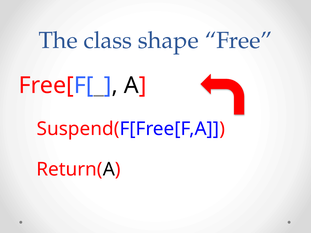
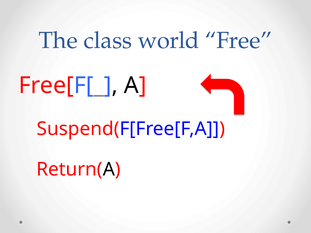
shape: shape -> world (169, 40)
